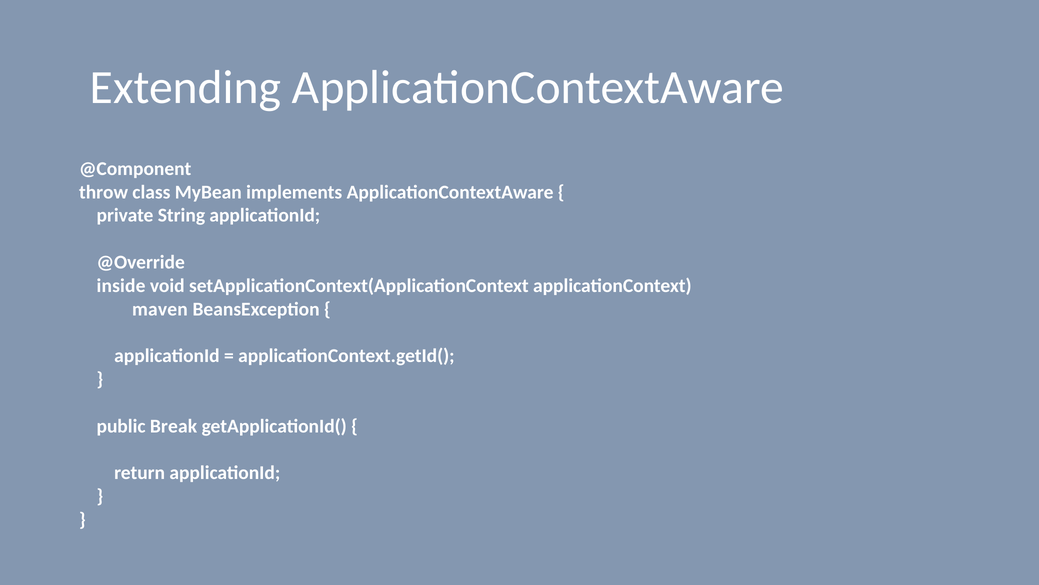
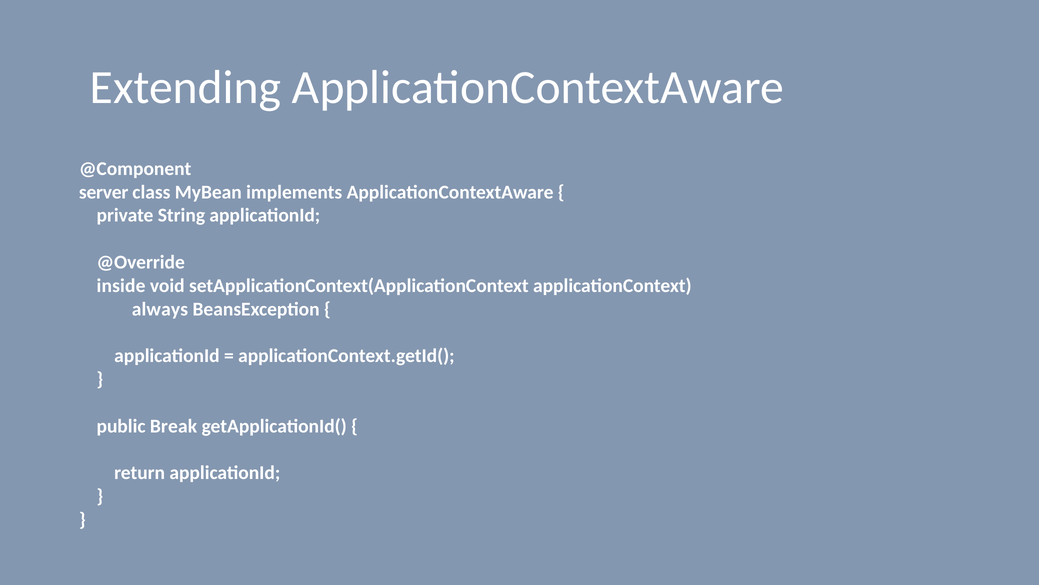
throw: throw -> server (104, 192)
maven: maven -> always (160, 309)
